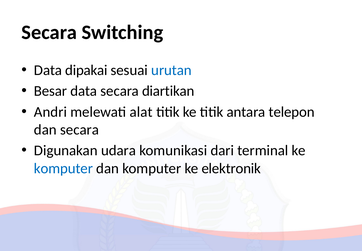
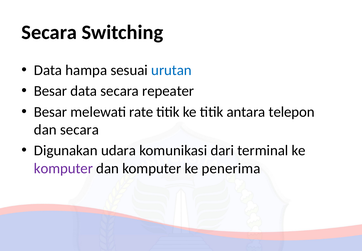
dipakai: dipakai -> hampa (86, 70)
diartikan: diartikan -> repeater (168, 91)
Andri: Andri -> Besar (51, 112)
alat: alat -> rate (141, 112)
komputer colour: blue -> purple (63, 168)
elektronik: elektronik -> penerima (231, 168)
